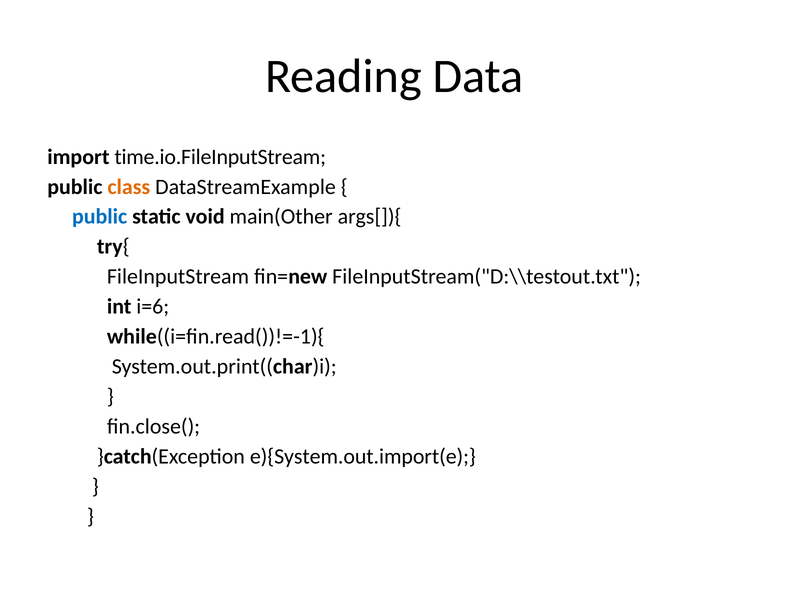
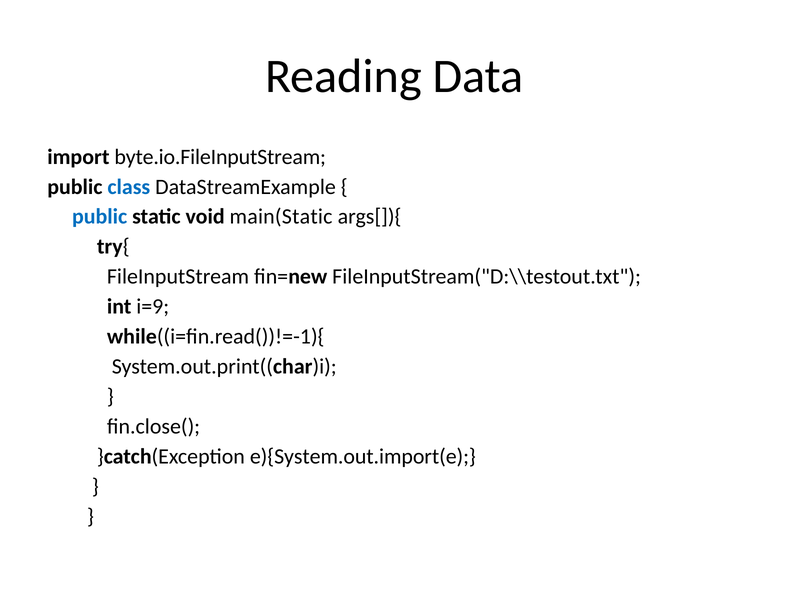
time.io.FileInputStream: time.io.FileInputStream -> byte.io.FileInputStream (220, 157)
class colour: orange -> blue (129, 187)
main(Other: main(Other -> main(Static (281, 217)
i=6: i=6 -> i=9 (153, 307)
